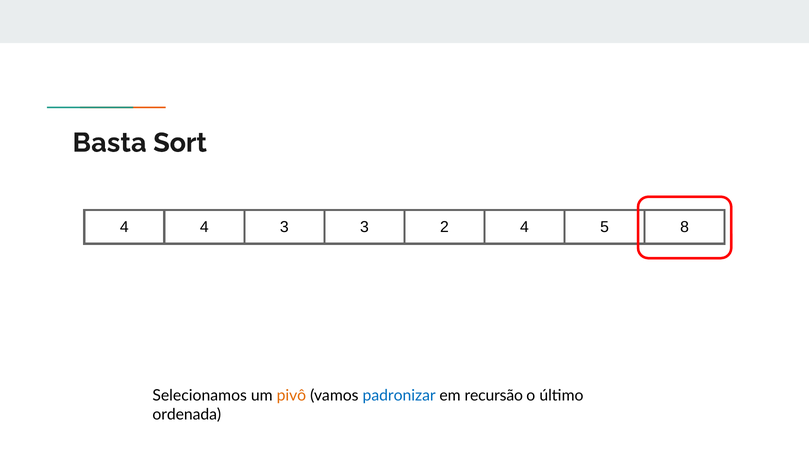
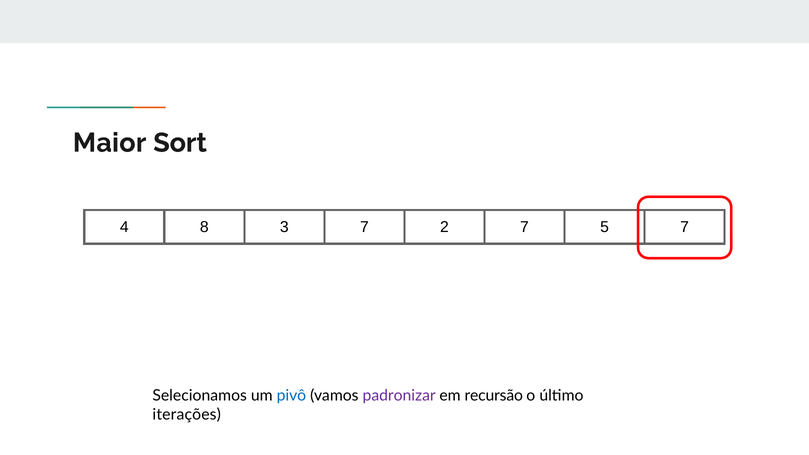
Basta: Basta -> Maior (110, 143)
4 4: 4 -> 8 (204, 227)
3 3: 3 -> 7 (364, 227)
2 4: 4 -> 7 (524, 227)
5 8: 8 -> 7 (685, 227)
pivô colour: orange -> blue (291, 396)
padronizar colour: blue -> purple (399, 396)
ordenada: ordenada -> iterações (187, 415)
